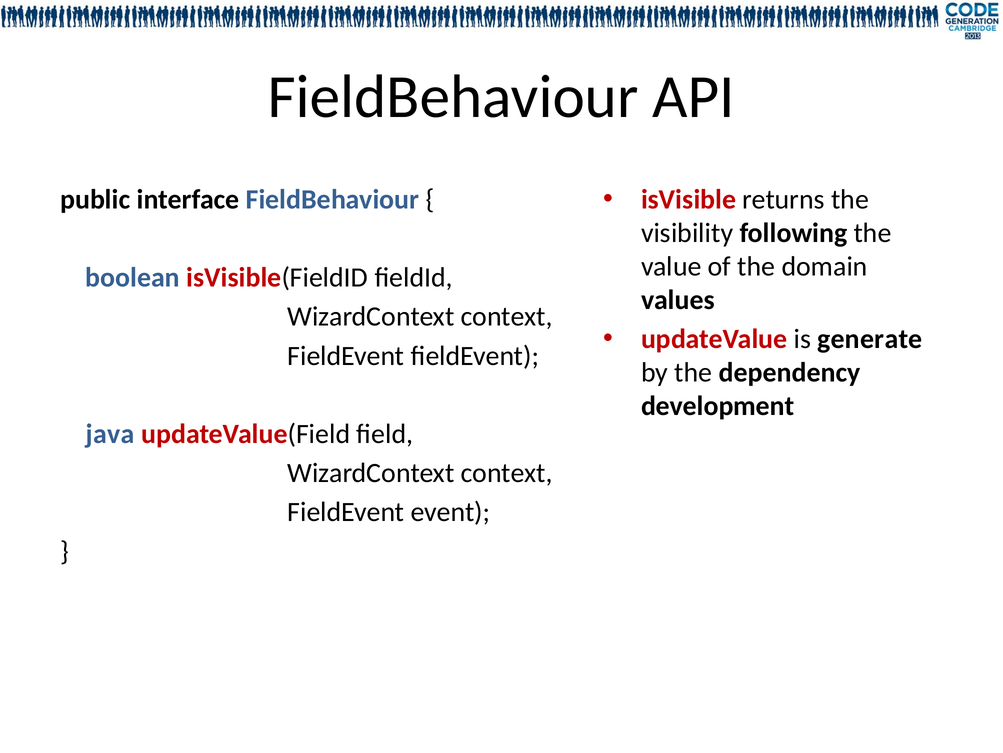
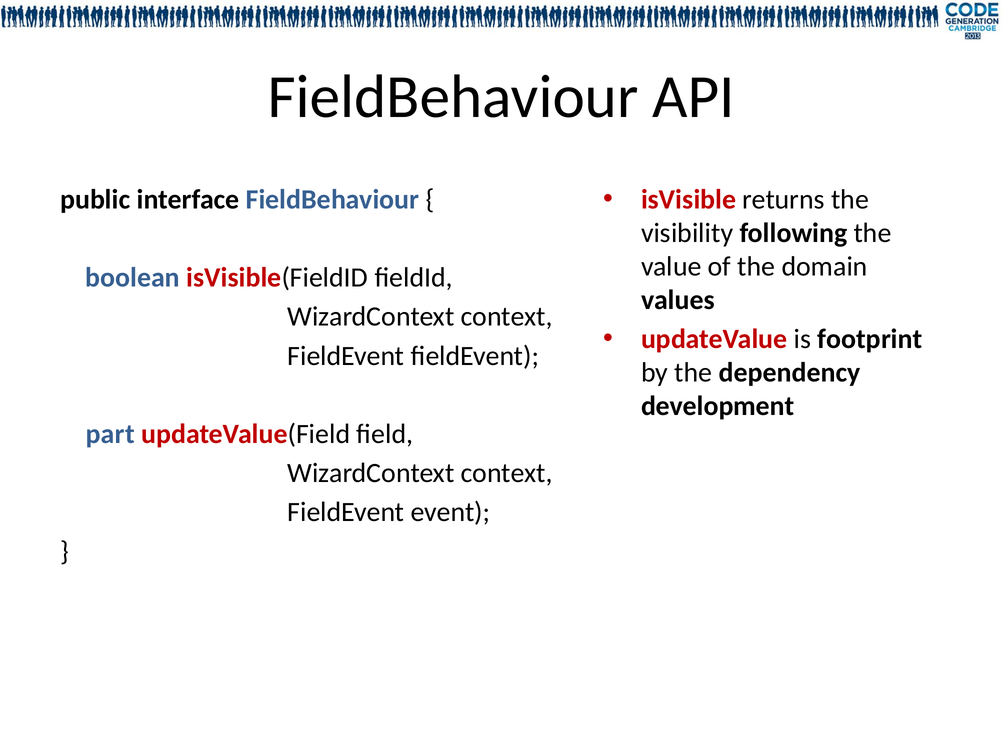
generate: generate -> footprint (870, 339)
java: java -> part (110, 434)
